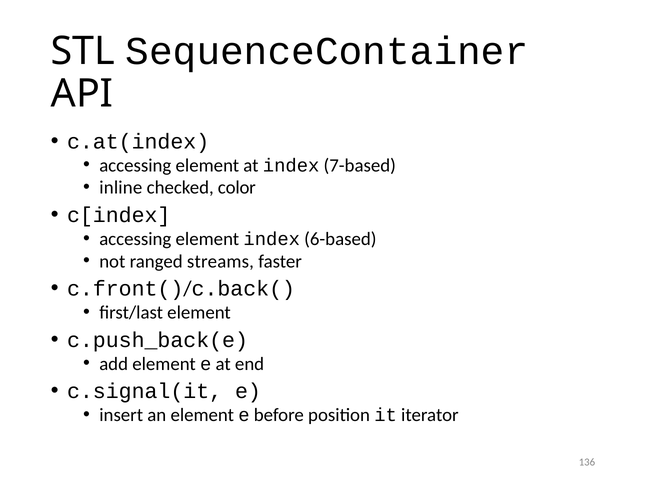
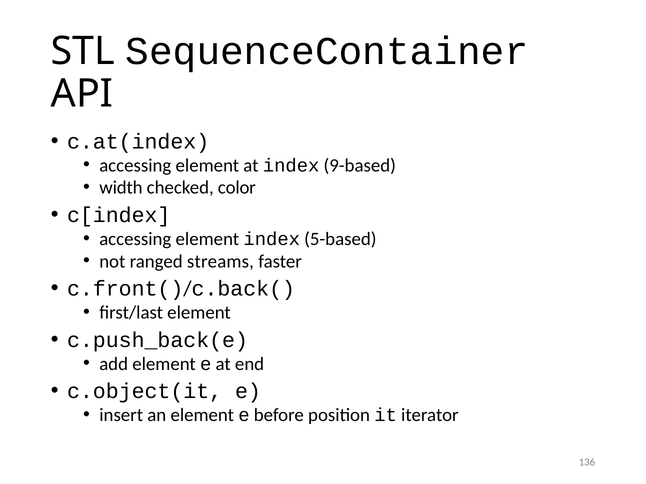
7-based: 7-based -> 9-based (360, 166)
inline: inline -> width (121, 188)
6-based: 6-based -> 5-based (340, 239)
c.signal(it: c.signal(it -> c.object(it (145, 392)
